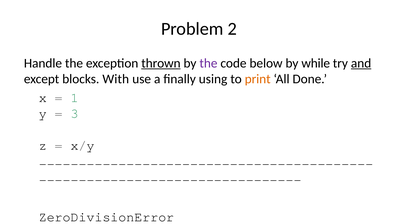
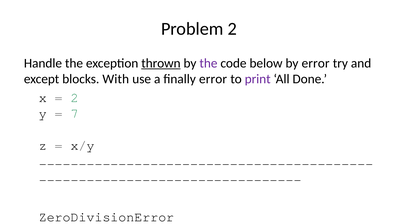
by while: while -> error (316, 63)
and underline: present -> none (361, 63)
finally using: using -> error (213, 79)
print colour: orange -> purple (258, 79)
1: 1 -> 2 (75, 98)
3: 3 -> 7 (75, 114)
